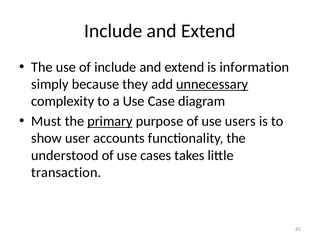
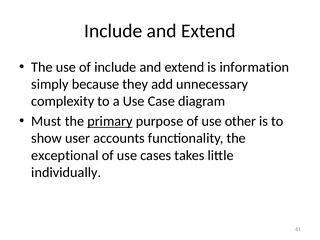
unnecessary underline: present -> none (212, 84)
users: users -> other (240, 121)
understood: understood -> exceptional (65, 155)
transaction: transaction -> individually (66, 172)
